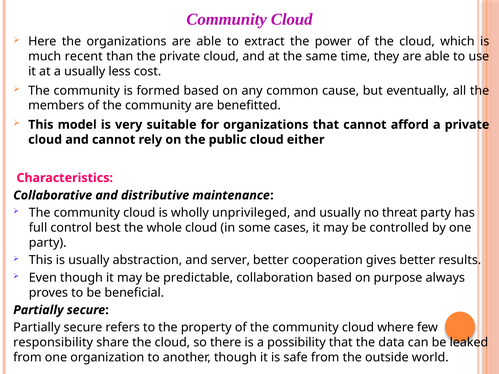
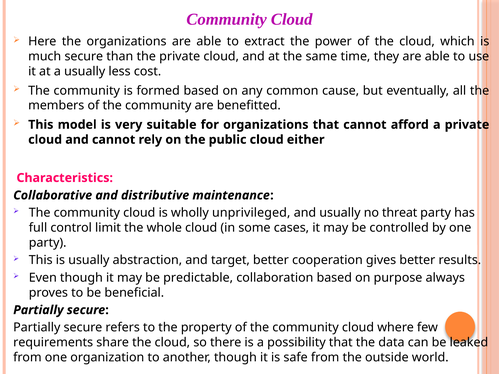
much recent: recent -> secure (84, 57)
best: best -> limit (108, 228)
server: server -> target (230, 260)
responsibility: responsibility -> requirements (53, 343)
